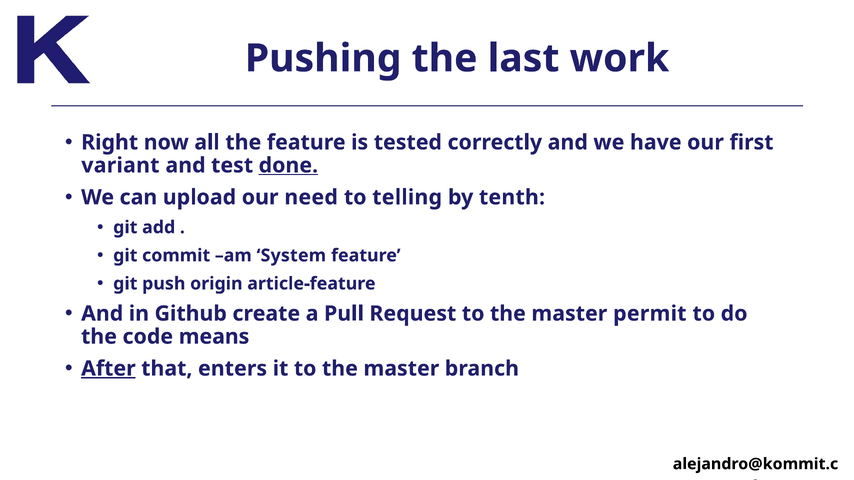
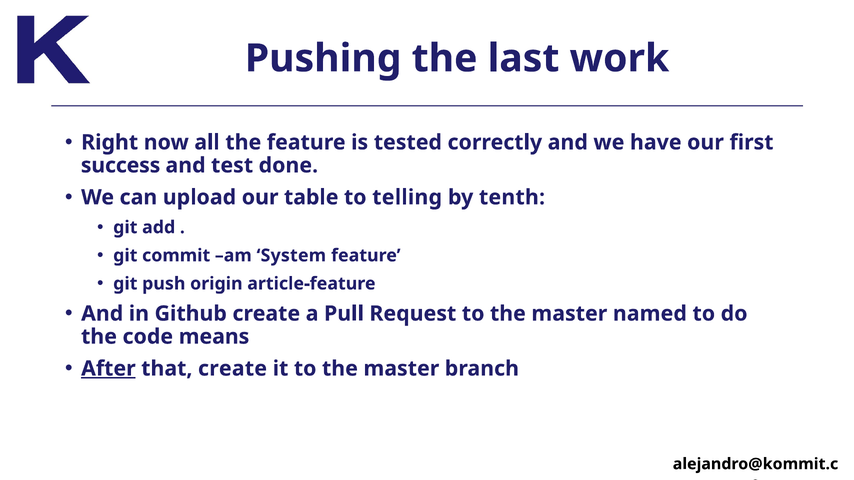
variant: variant -> success (121, 166)
done underline: present -> none (288, 166)
need: need -> table (311, 197)
permit: permit -> named (650, 314)
that enters: enters -> create (232, 369)
